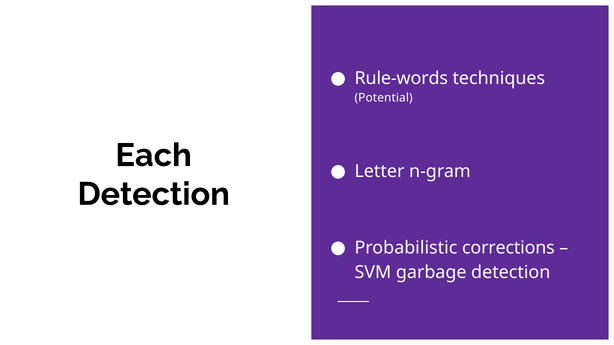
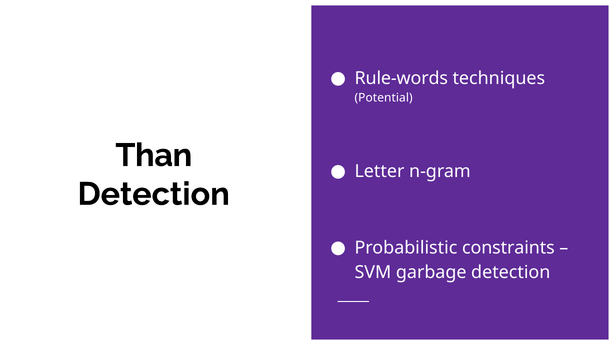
Each: Each -> Than (154, 155)
corrections: corrections -> constraints (508, 248)
